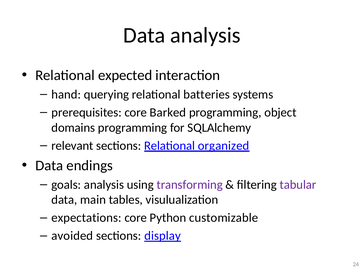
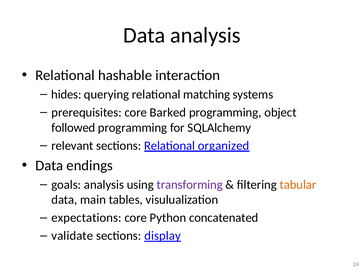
expected: expected -> hashable (125, 75)
hand: hand -> hides (66, 94)
batteries: batteries -> matching (207, 94)
domains: domains -> followed (73, 128)
tabular colour: purple -> orange (298, 185)
customizable: customizable -> concatenated (224, 218)
avoided: avoided -> validate (72, 236)
